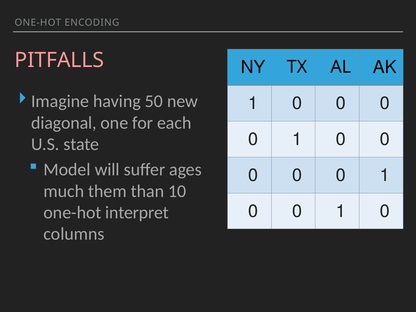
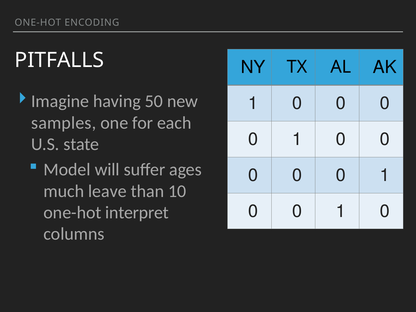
PITFALLS colour: pink -> white (59, 60)
diagonal: diagonal -> samples (64, 123)
them: them -> leave (107, 191)
